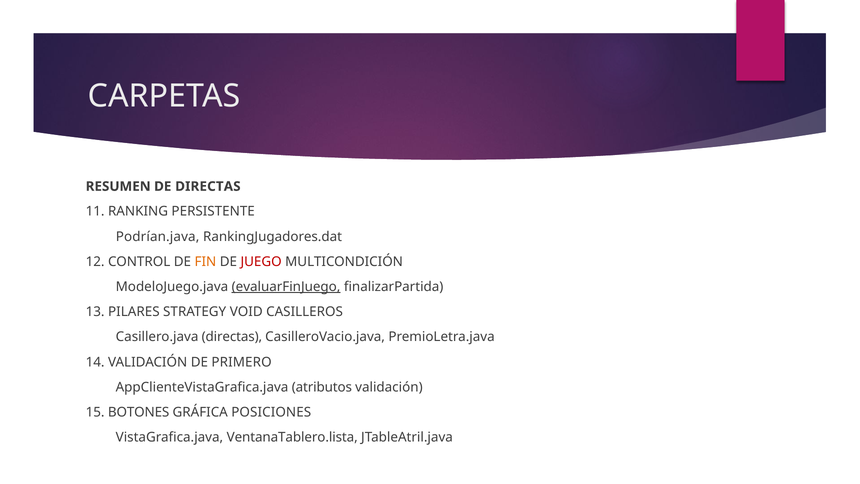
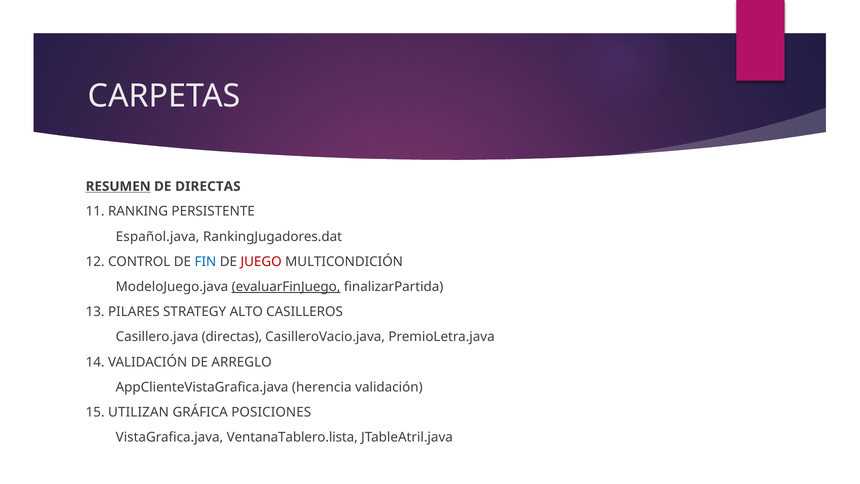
RESUMEN underline: none -> present (118, 186)
Podrían.java: Podrían.java -> Español.java (158, 237)
FIN colour: orange -> blue (205, 262)
VOID: VOID -> ALTO (246, 312)
PRIMERO: PRIMERO -> ARREGLO (242, 362)
atributos: atributos -> herencia (322, 387)
BOTONES: BOTONES -> UTILIZAN (139, 412)
